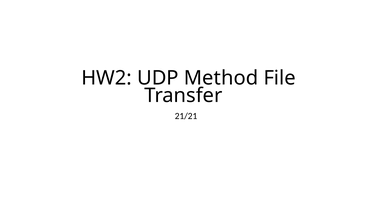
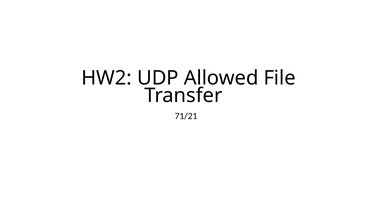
Method: Method -> Allowed (221, 78)
21/21: 21/21 -> 71/21 (186, 116)
